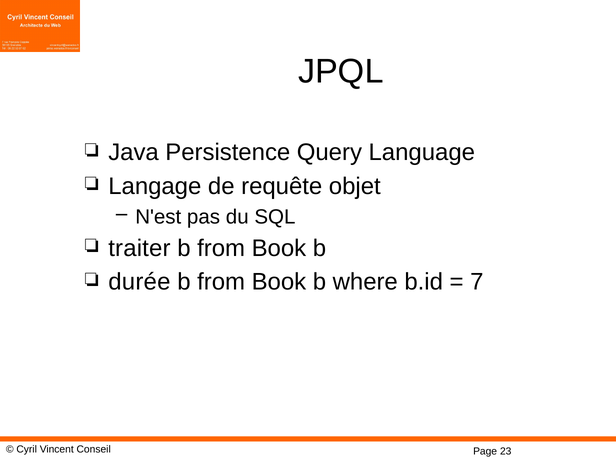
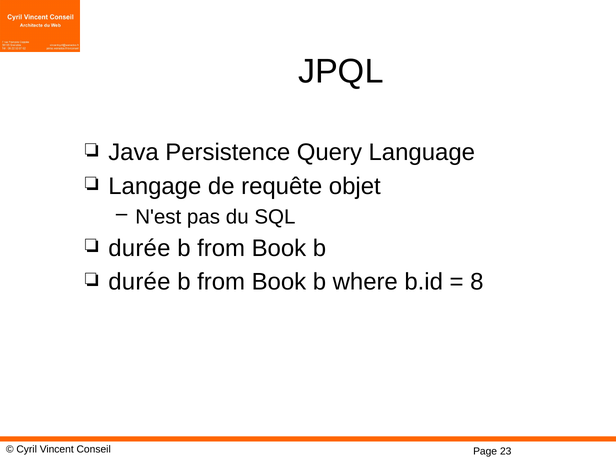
traiter: traiter -> durée (139, 248)
7: 7 -> 8 (477, 282)
